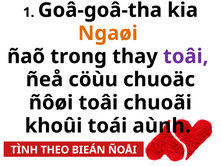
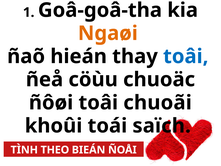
trong: trong -> hieán (79, 56)
toâi colour: purple -> blue (186, 56)
aùnh: aùnh -> saïch (162, 126)
